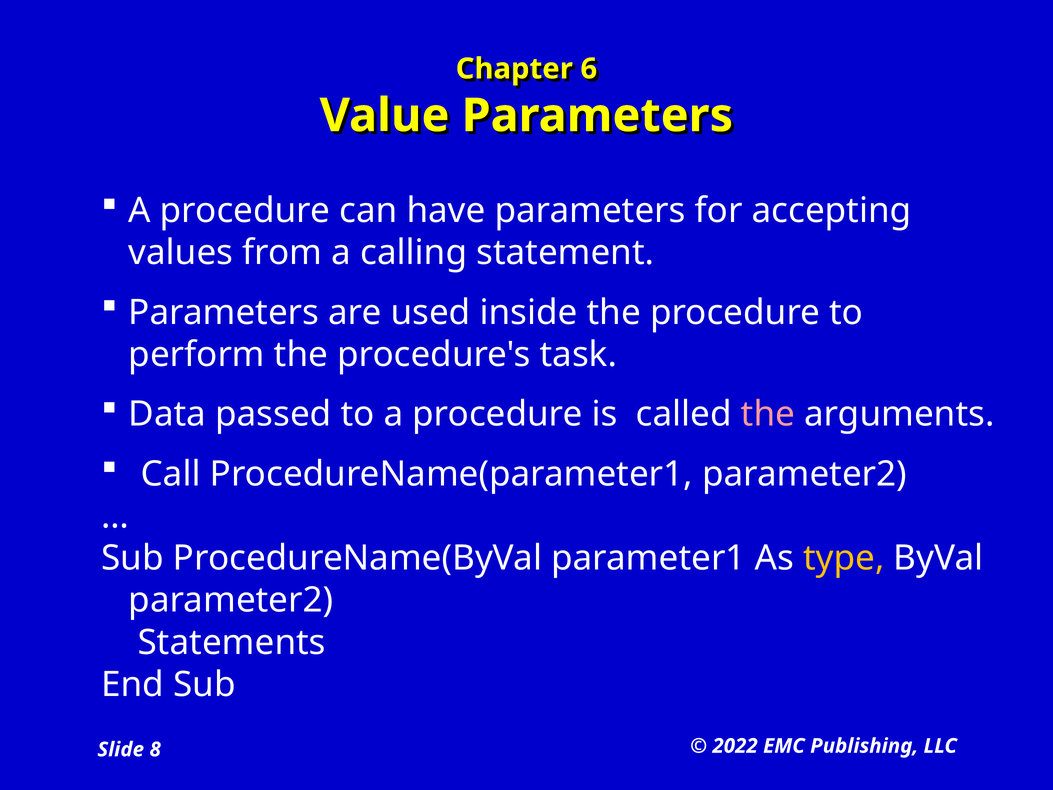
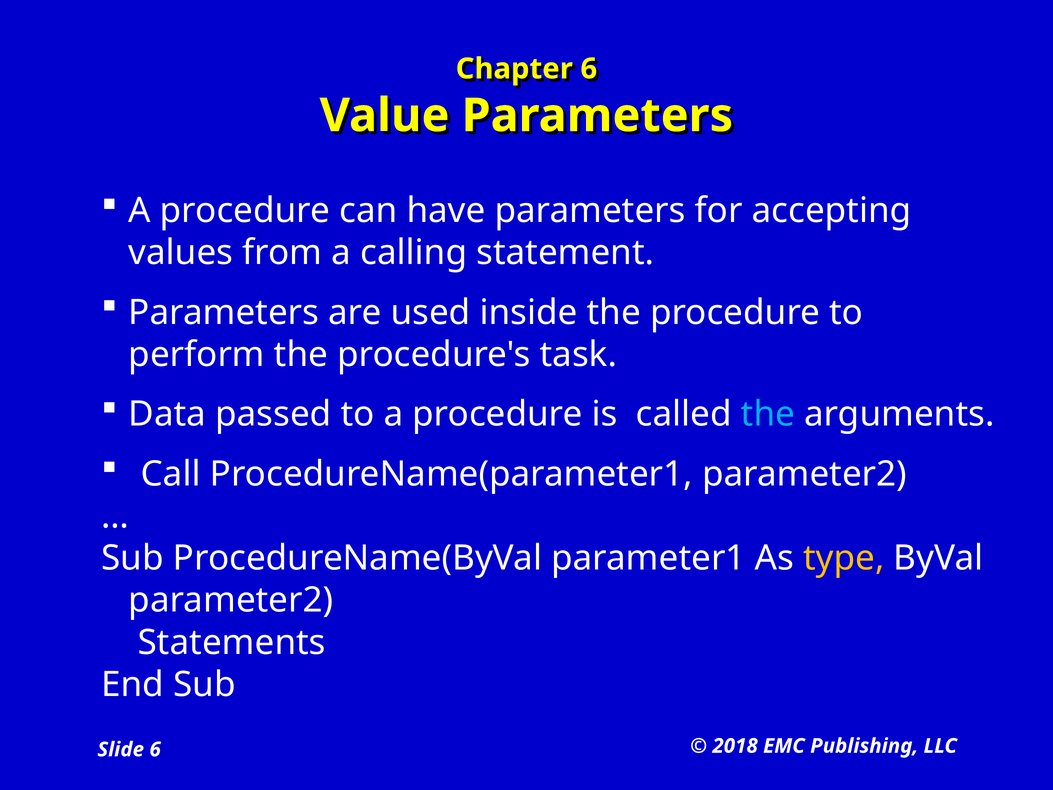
the colour: pink -> light blue (768, 414)
2022: 2022 -> 2018 (735, 746)
Slide 8: 8 -> 6 (155, 749)
